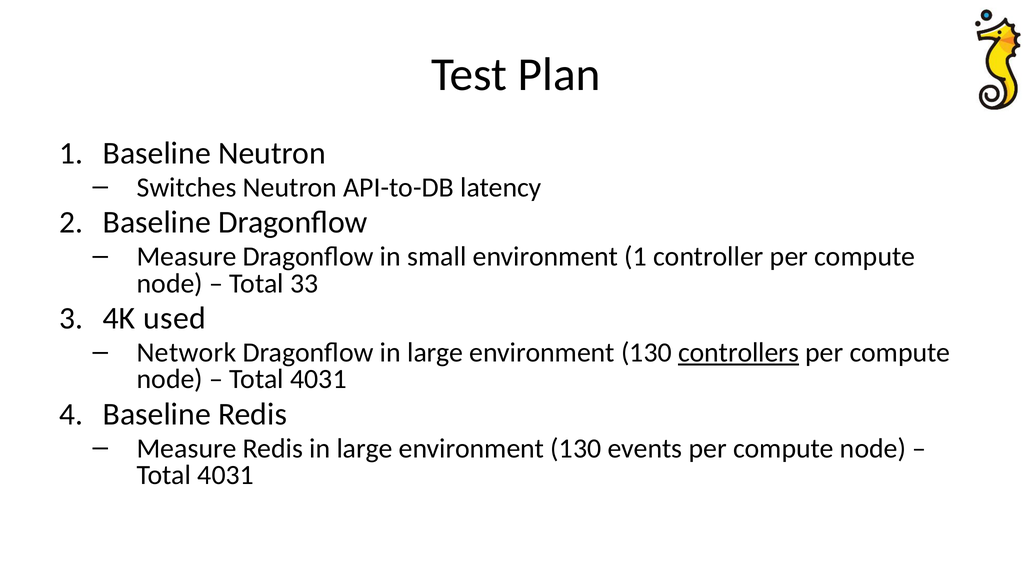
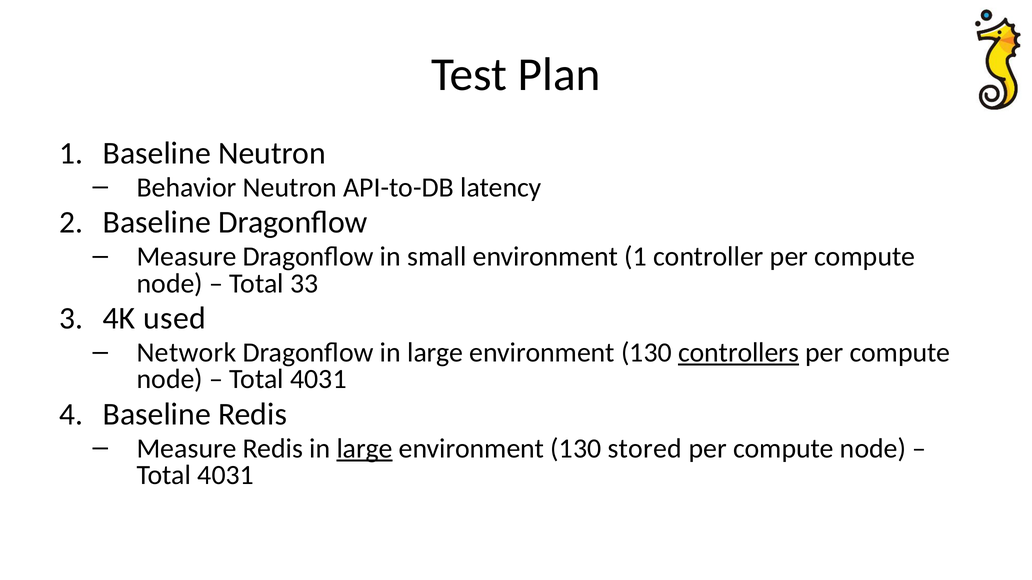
Switches: Switches -> Behavior (187, 188)
large underline: none -> present (365, 449)
events: events -> stored (645, 449)
